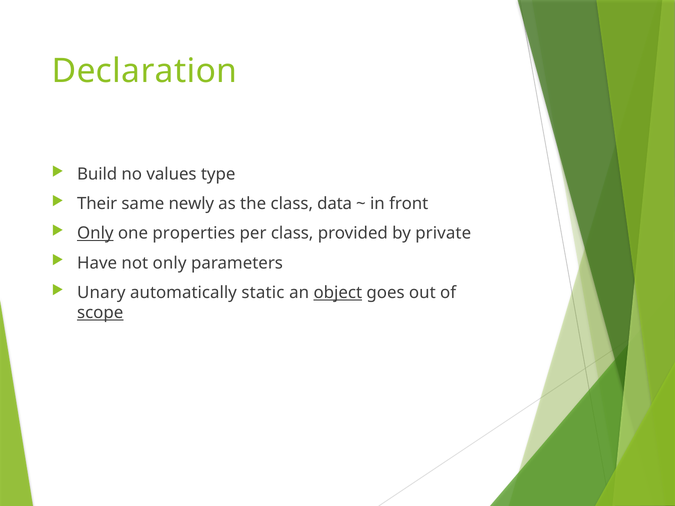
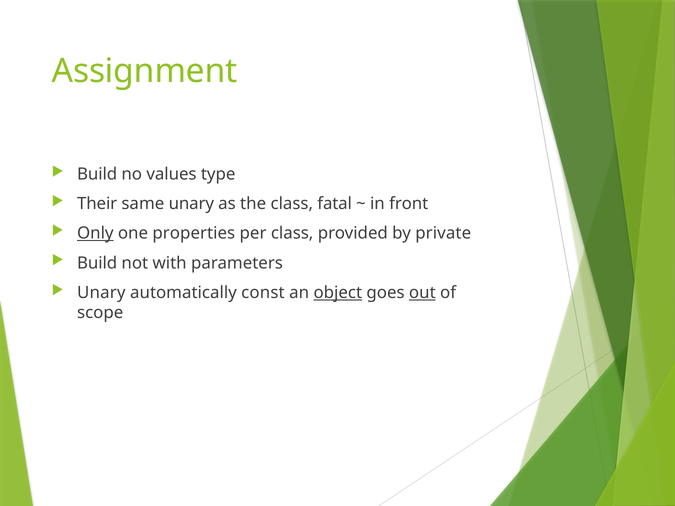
Declaration: Declaration -> Assignment (145, 71)
same newly: newly -> unary (191, 204)
data: data -> fatal (335, 204)
Have: Have -> Build (97, 263)
not only: only -> with (170, 263)
static: static -> const (263, 293)
out underline: none -> present (422, 293)
scope underline: present -> none (100, 313)
